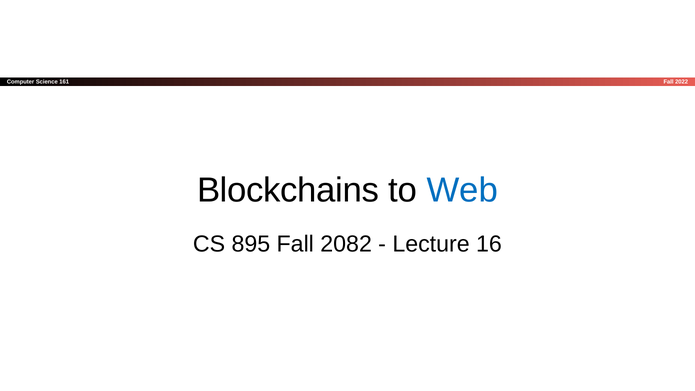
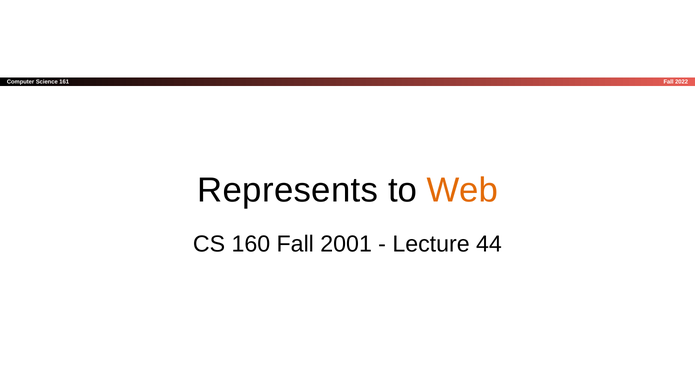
Blockchains: Blockchains -> Represents (288, 190)
Web colour: blue -> orange (462, 190)
895: 895 -> 160 (251, 244)
2082: 2082 -> 2001 (346, 244)
16: 16 -> 44 (489, 244)
